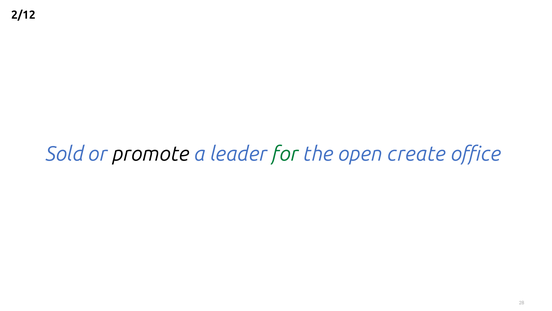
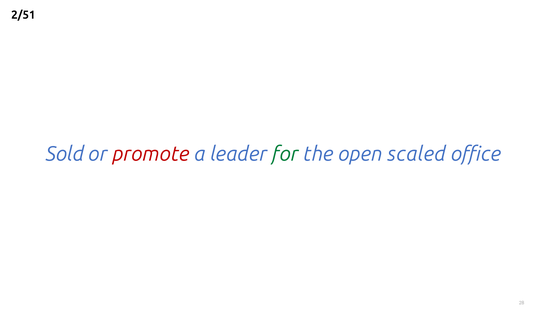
2/12: 2/12 -> 2/51 (23, 15)
promote colour: black -> red (151, 154)
create: create -> scaled (417, 154)
